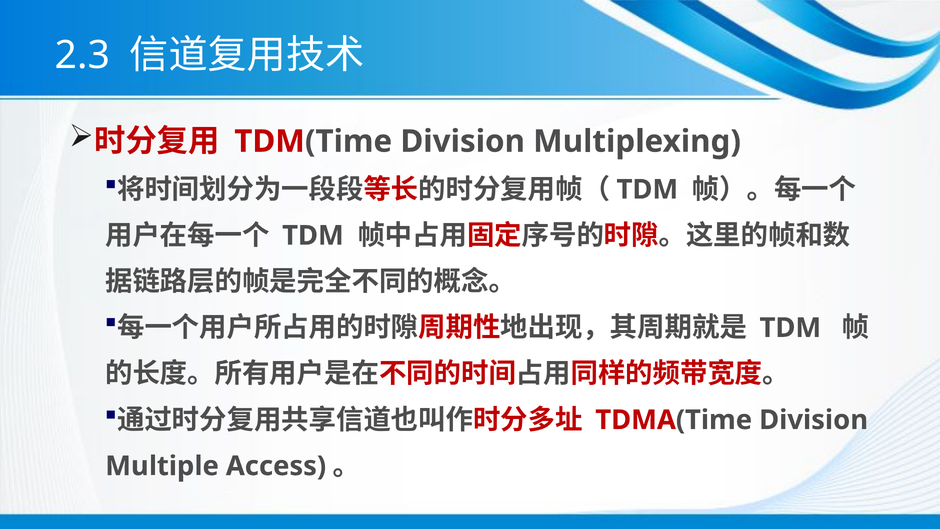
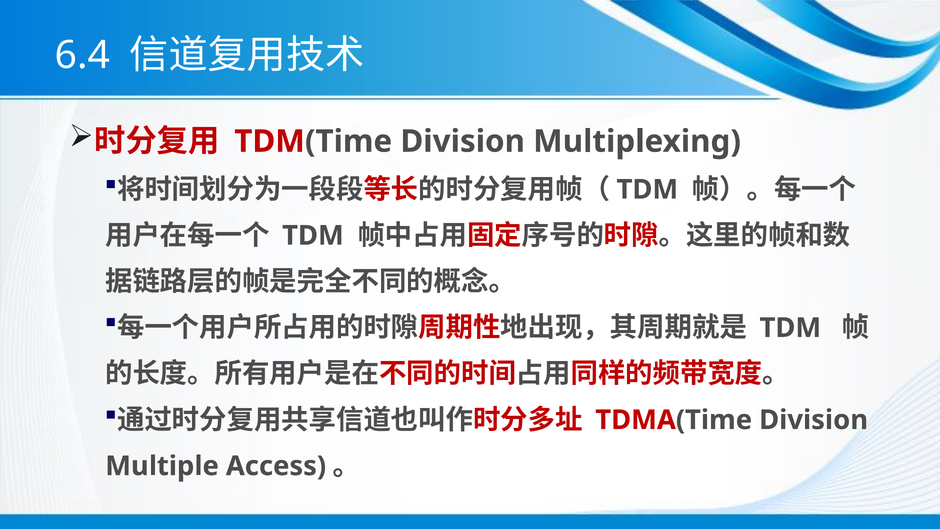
2.3: 2.3 -> 6.4 (82, 55)
